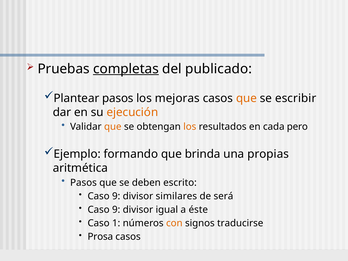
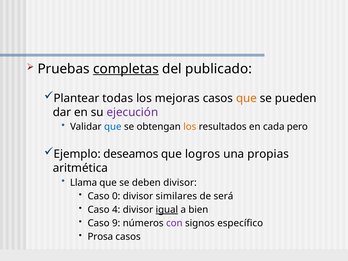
Plantear pasos: pasos -> todas (118, 98)
escribir: escribir -> pueden (296, 98)
ejecución colour: orange -> purple (132, 112)
que colour: orange -> blue (113, 127)
formando: formando -> deseamos (131, 154)
brinda: brinda -> logros (203, 154)
Pasos: Pasos -> Llama (84, 183)
deben escrito: escrito -> divisor (180, 183)
9: 9 -> 0 (116, 196)
9: 9 -> 4 (116, 210)
igual underline: none -> present (167, 210)
éste: éste -> bien (198, 210)
1: 1 -> 9 (116, 223)
con colour: orange -> purple (174, 223)
traducirse: traducirse -> específico (240, 223)
